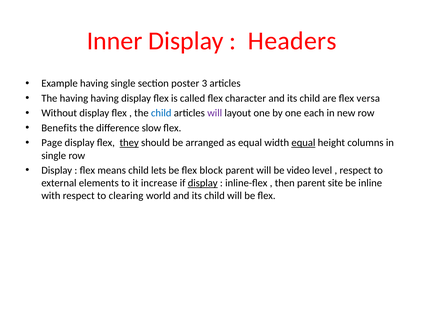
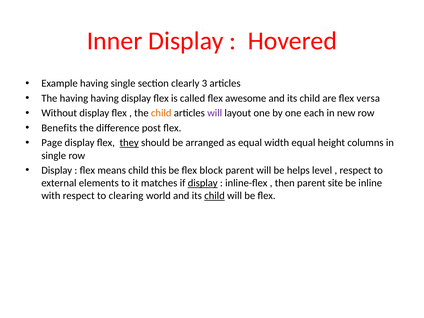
Headers: Headers -> Hovered (292, 41)
poster: poster -> clearly (185, 83)
character: character -> awesome (246, 98)
child colour: blue -> orange (161, 113)
slow: slow -> post (151, 128)
equal underline: present -> none (303, 143)
lets: lets -> this (159, 170)
video: video -> helps (298, 170)
increase: increase -> matches (159, 183)
child underline: none -> present (215, 196)
